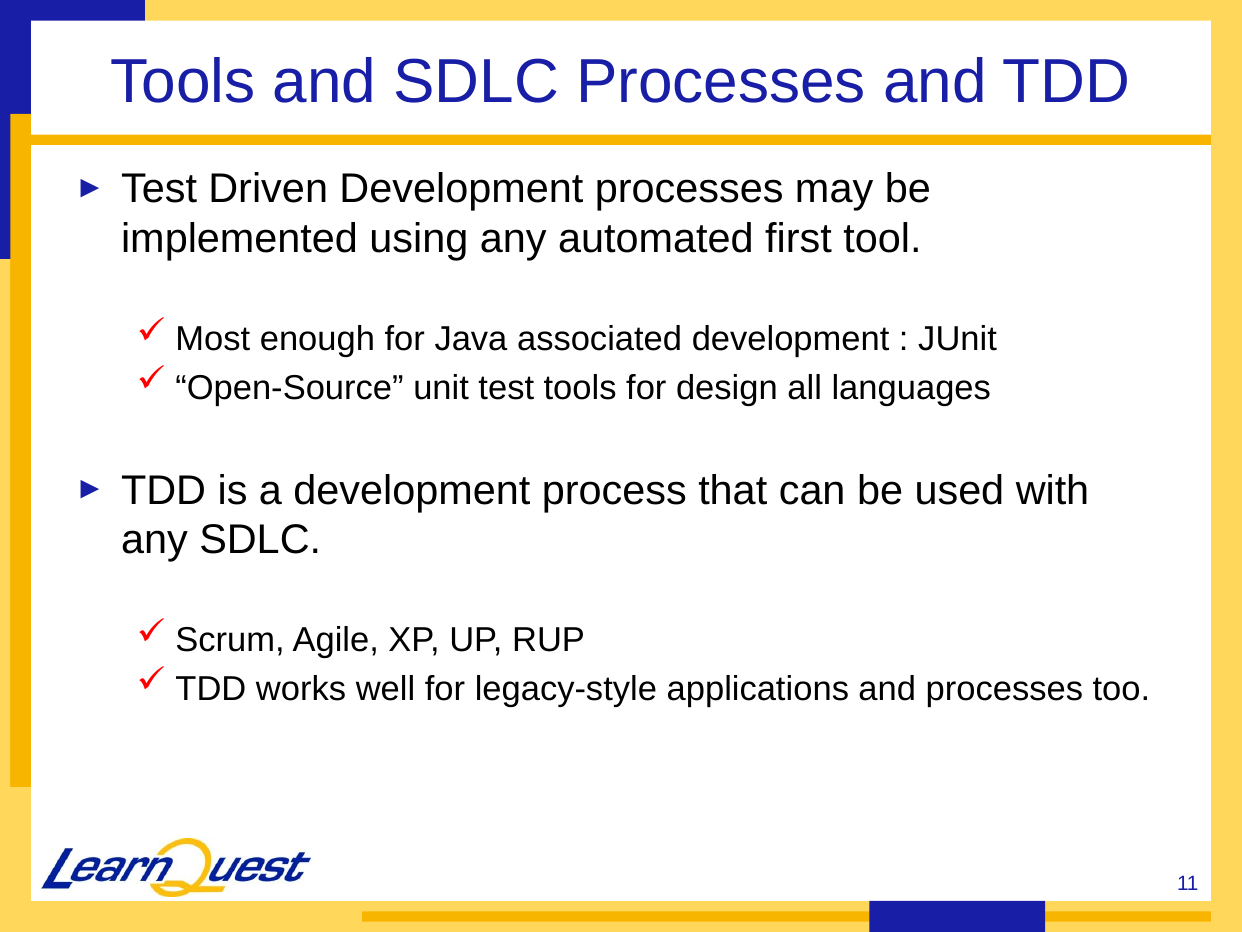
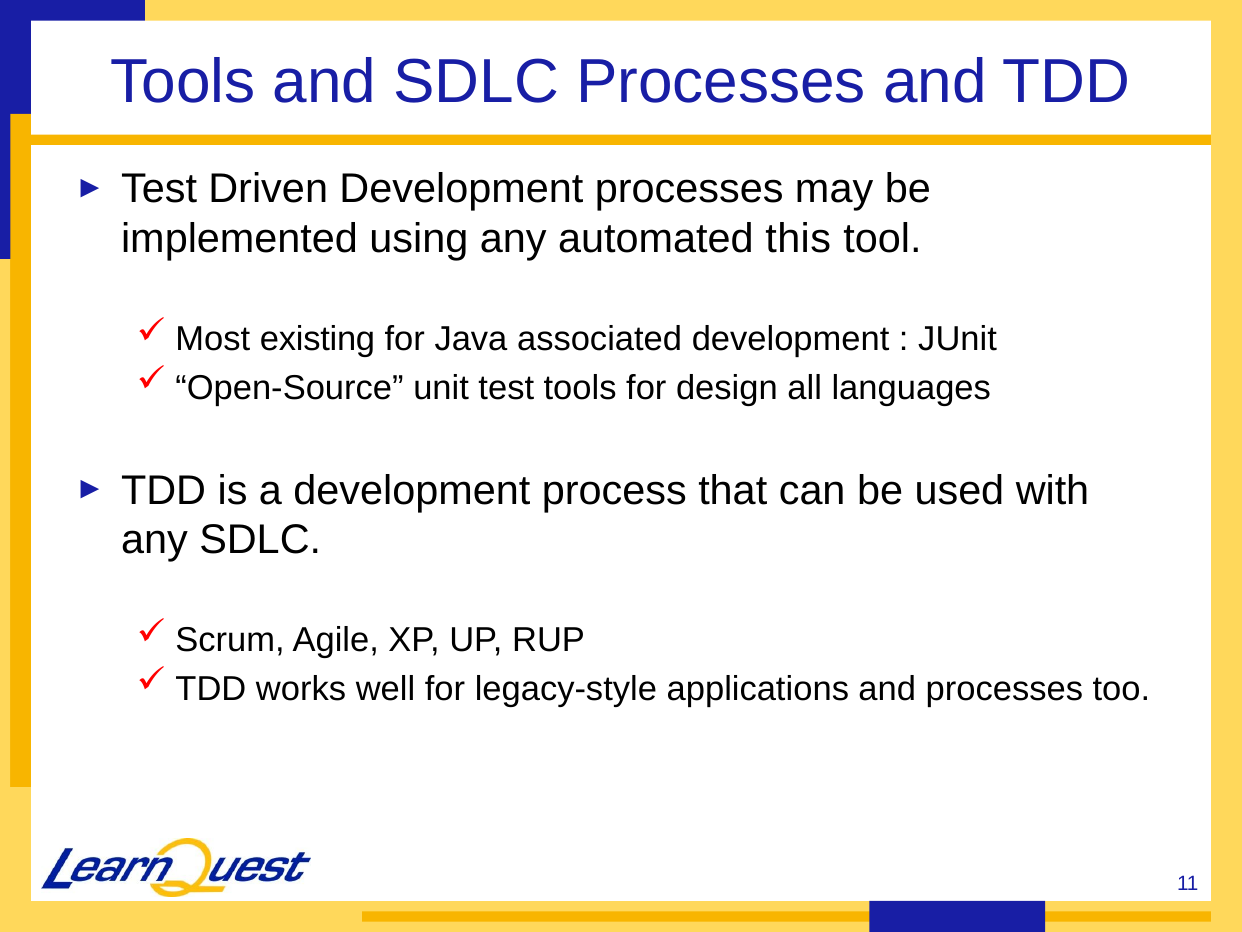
first: first -> this (798, 239)
enough: enough -> existing (318, 339)
